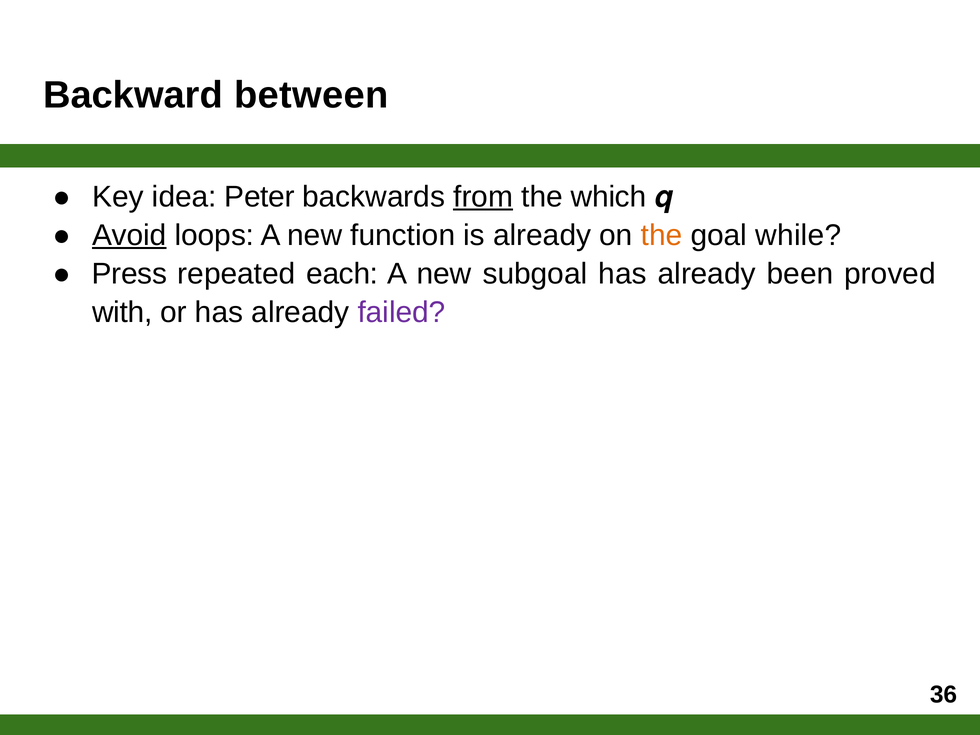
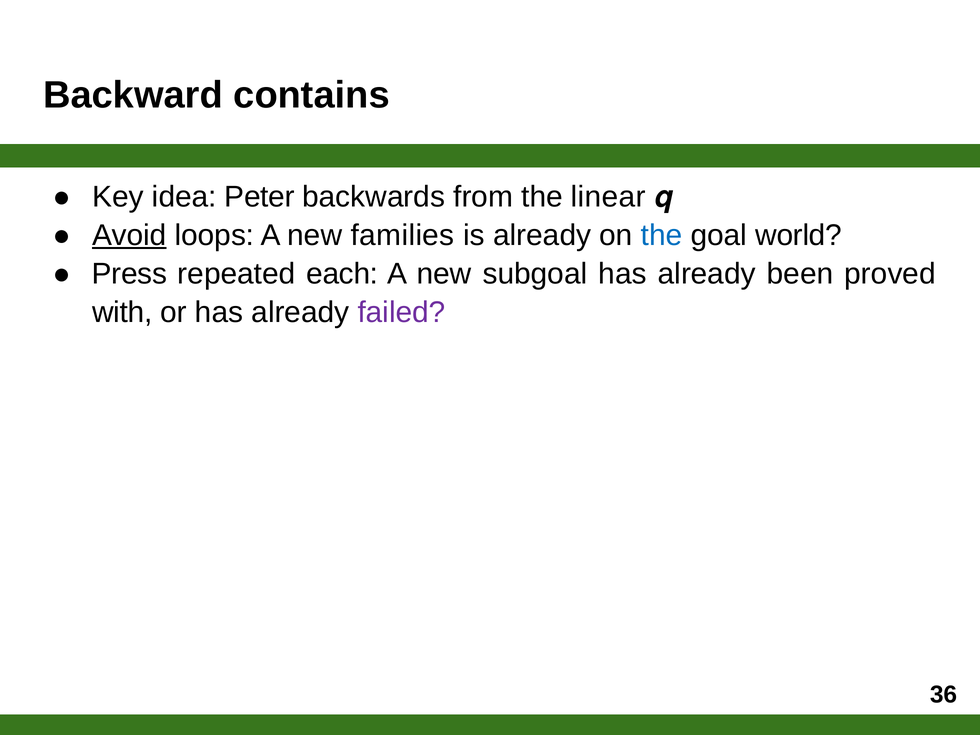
between: between -> contains (312, 95)
from underline: present -> none (483, 197)
which: which -> linear (608, 197)
function: function -> families (403, 235)
the colour: orange -> blue (662, 235)
while: while -> world (799, 235)
